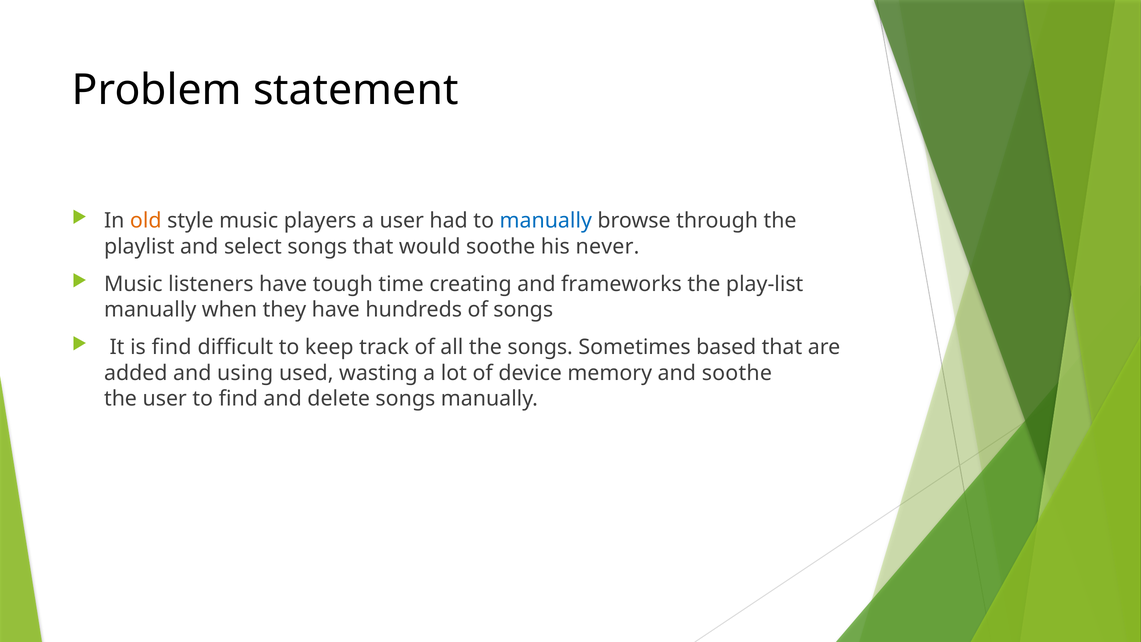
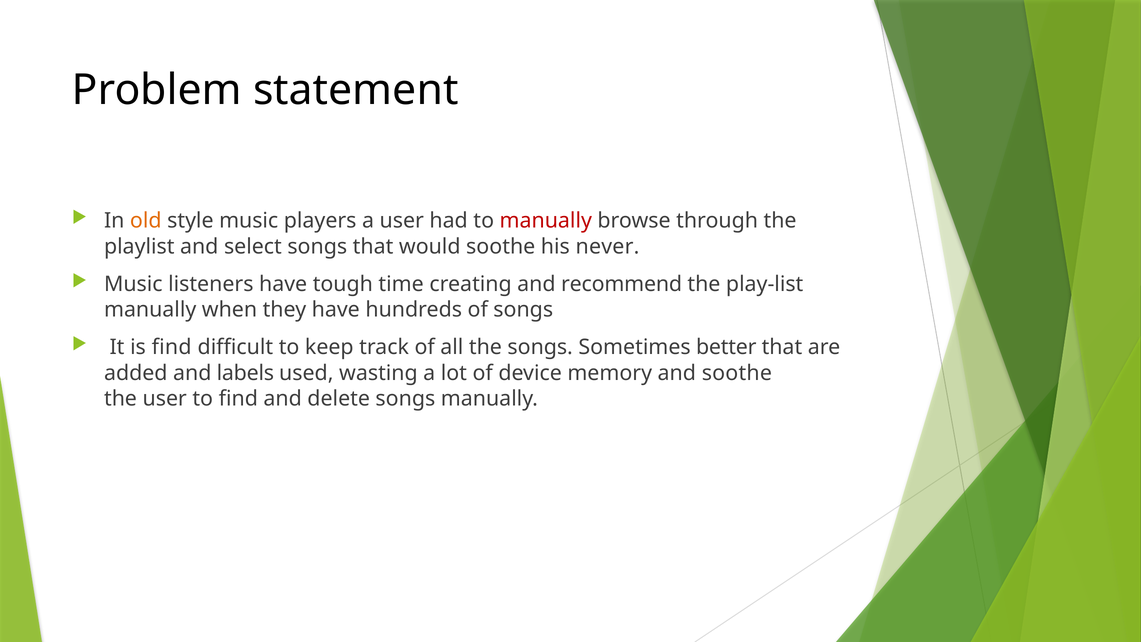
manually colour: blue -> red (546, 221)
frameworks: frameworks -> recommend (622, 284)
based: based -> better (726, 347)
using: using -> labels (245, 373)
